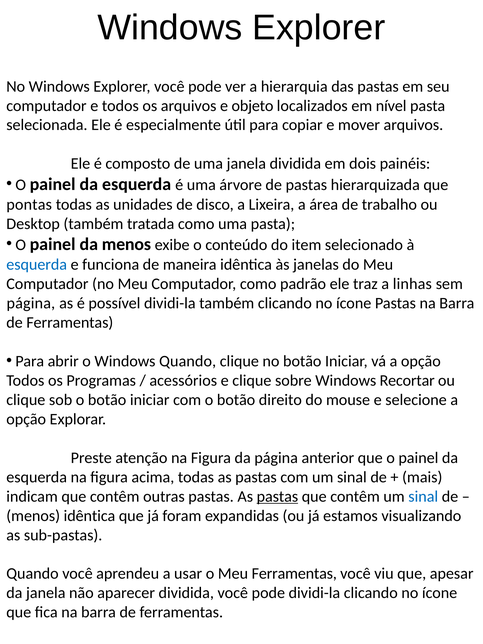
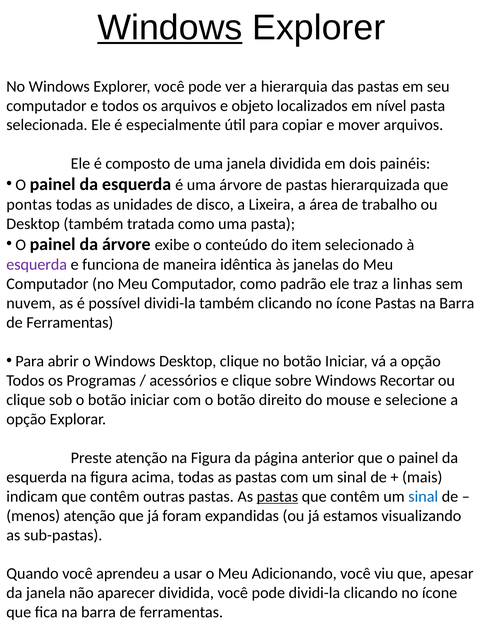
Windows underline: none -> present (170, 28)
da menos: menos -> árvore (126, 244)
esquerda colour: blue -> purple (37, 265)
página: página -> nuvem (31, 303)
Windows Quando: Quando -> Desktop (188, 361)
menos idêntica: idêntica -> atenção (89, 516)
Meu Ferramentas: Ferramentas -> Adicionando (294, 574)
